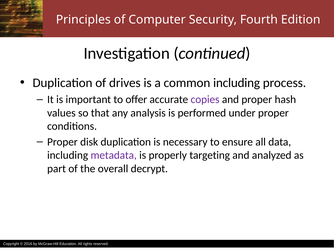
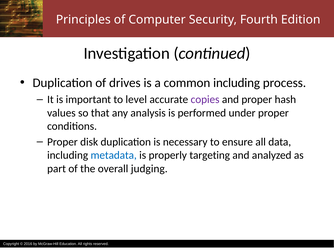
offer: offer -> level (136, 99)
metadata colour: purple -> blue (114, 155)
decrypt: decrypt -> judging (149, 168)
